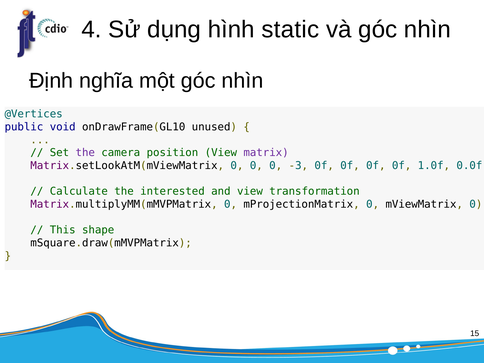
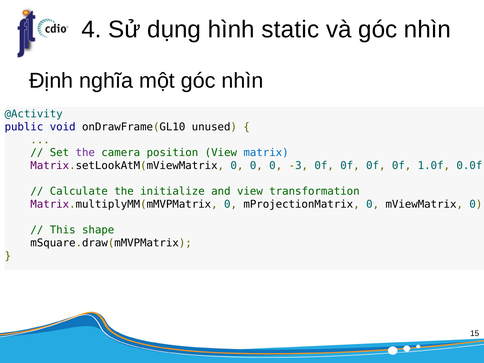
@Vertices: @Vertices -> @Activity (34, 114)
matrix colour: purple -> blue (266, 153)
interested: interested -> initialize (172, 191)
